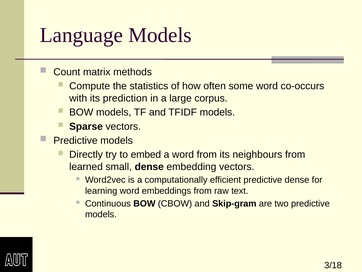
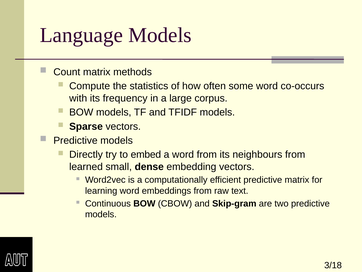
prediction: prediction -> frequency (125, 98)
predictive dense: dense -> matrix (297, 180)
